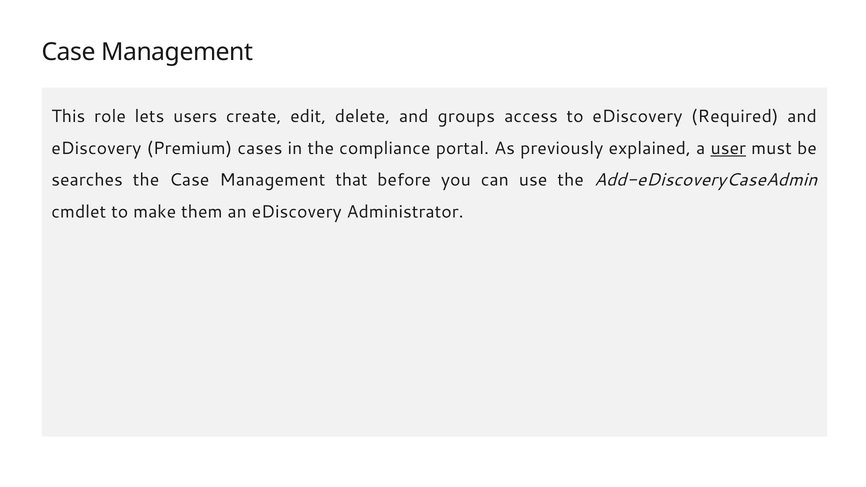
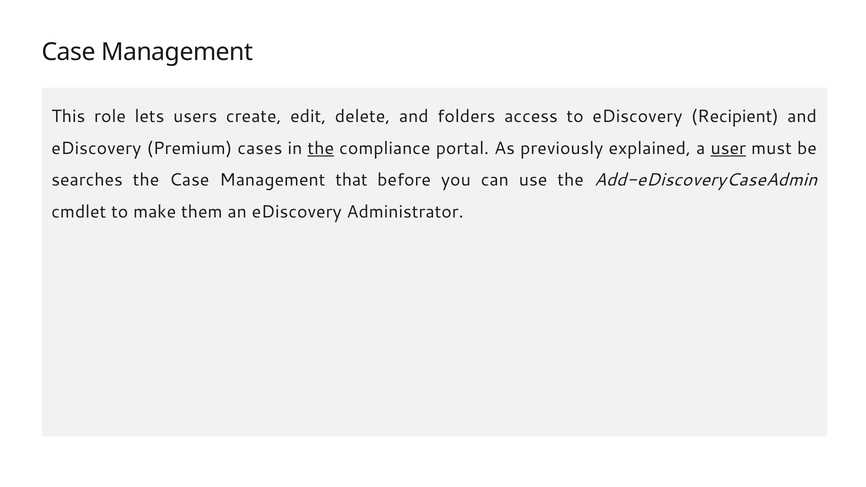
groups: groups -> folders (466, 116)
Required: Required -> Recipient (735, 116)
the underline: none -> present (321, 148)
